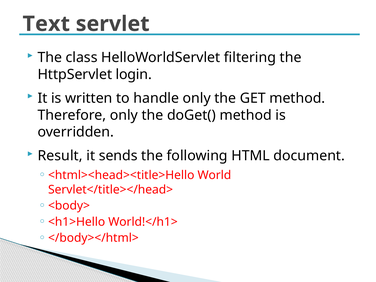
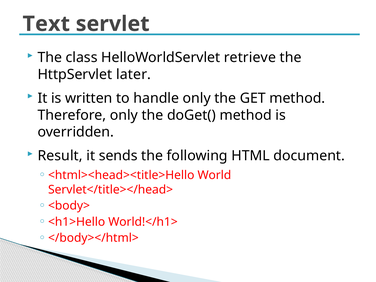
filtering: filtering -> retrieve (250, 58)
login: login -> later (134, 74)
